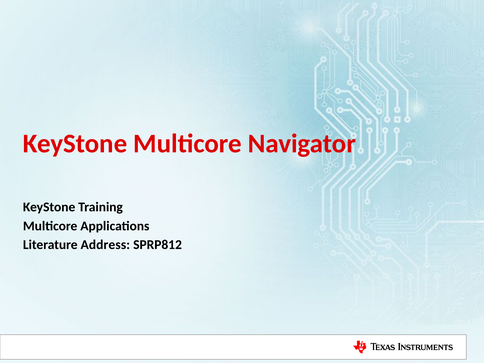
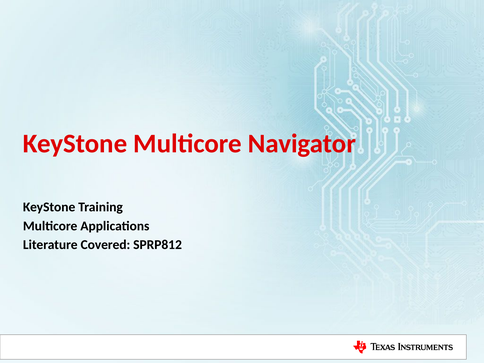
Address: Address -> Covered (105, 245)
